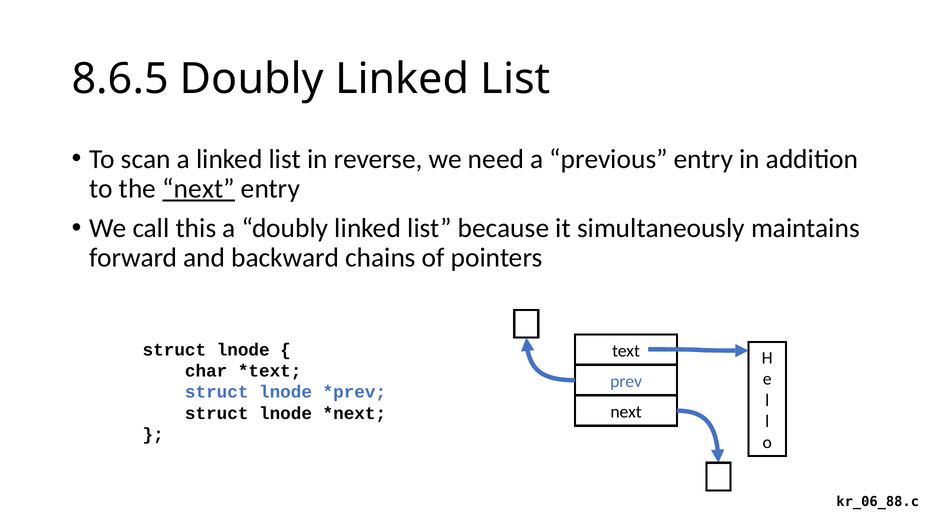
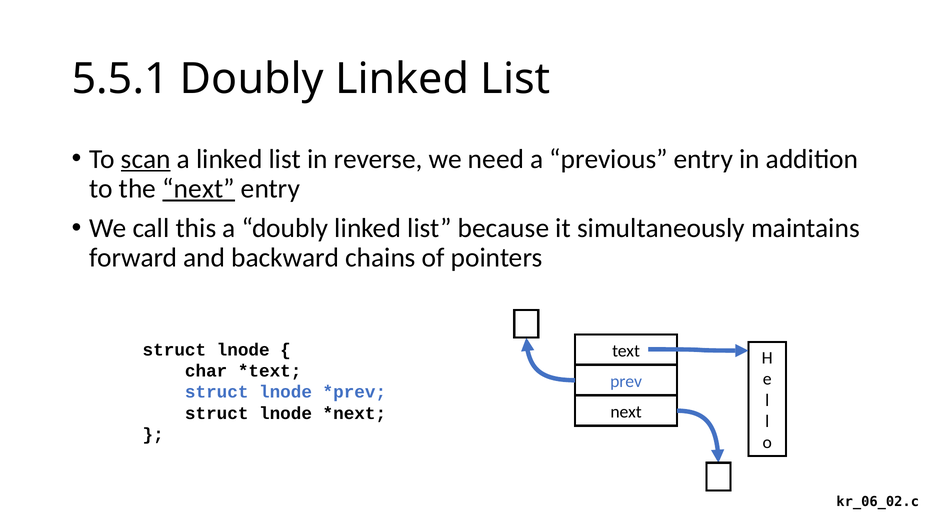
8.6.5: 8.6.5 -> 5.5.1 (120, 79)
scan underline: none -> present (146, 159)
kr_06_88.c: kr_06_88.c -> kr_06_02.c (878, 502)
